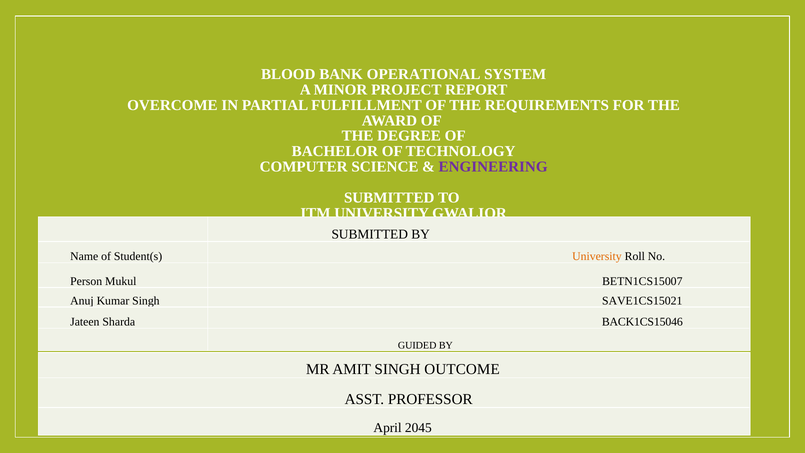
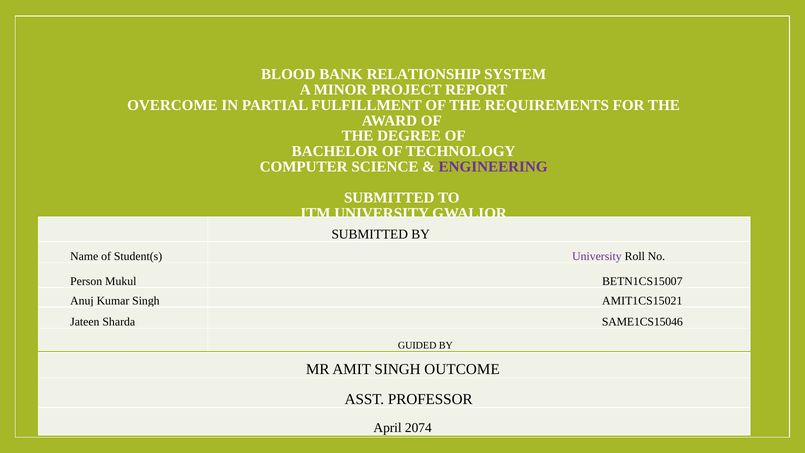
OPERATIONAL: OPERATIONAL -> RELATIONSHIP (424, 74)
University colour: orange -> purple (597, 256)
SAVE1CS15021: SAVE1CS15021 -> AMIT1CS15021 (642, 301)
BACK1CS15046: BACK1CS15046 -> SAME1CS15046 (642, 322)
2045: 2045 -> 2074 (418, 428)
